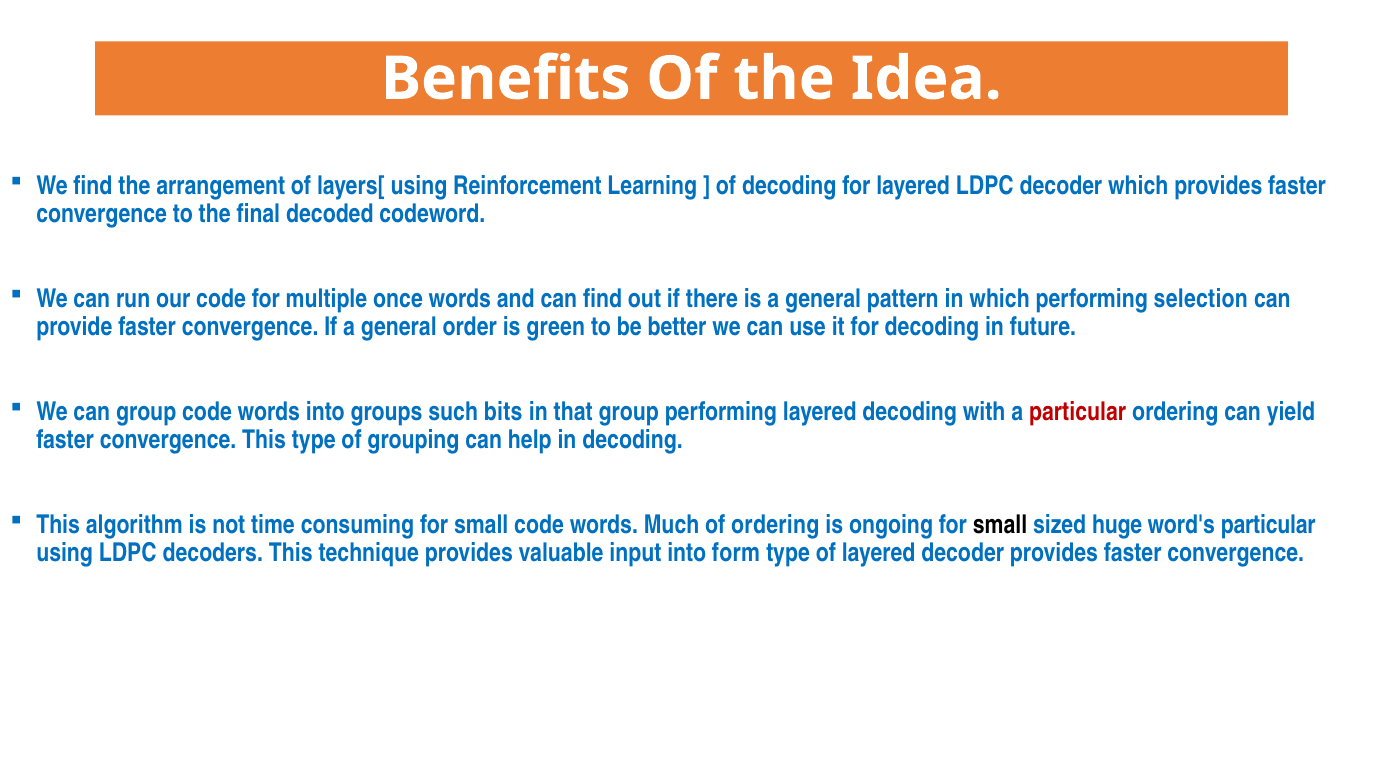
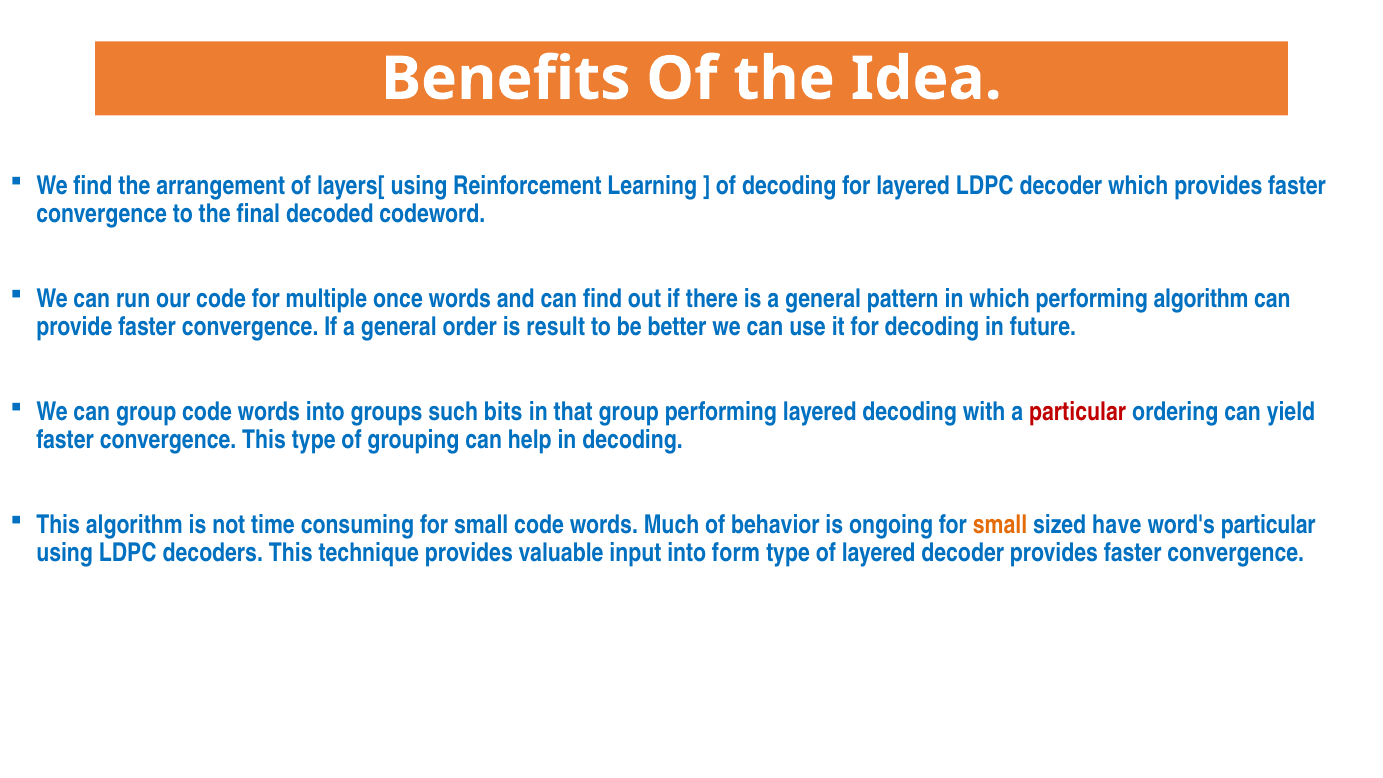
performing selection: selection -> algorithm (1201, 299)
green: green -> result (556, 327)
of ordering: ordering -> behavior (775, 525)
small colour: black -> orange (1000, 525)
huge: huge -> have (1117, 525)
